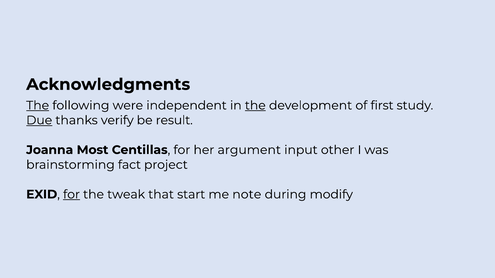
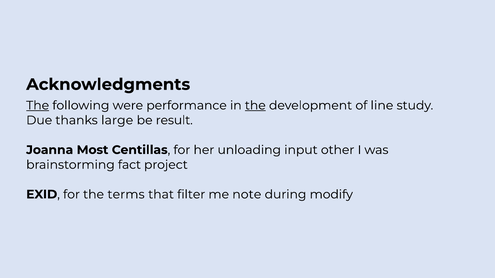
independent: independent -> performance (187, 106)
first: first -> line (382, 106)
Due underline: present -> none (39, 120)
verify: verify -> large (117, 120)
argument: argument -> unloading (249, 150)
for underline: present -> none (71, 195)
tweak: tweak -> terms (126, 195)
start: start -> filter (191, 195)
